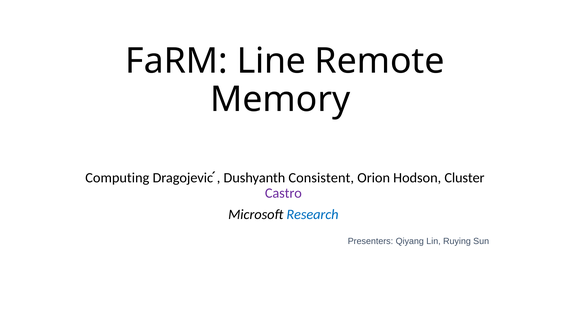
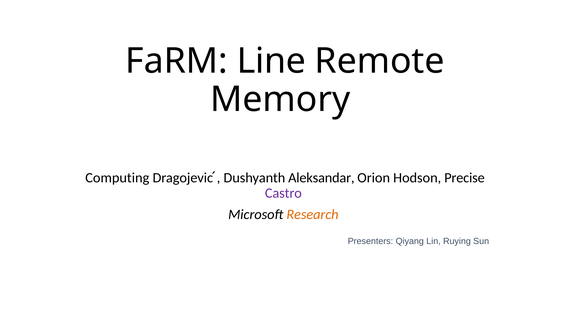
Consistent: Consistent -> Aleksandar (321, 178)
Cluster: Cluster -> Precise (465, 178)
Research colour: blue -> orange (313, 215)
